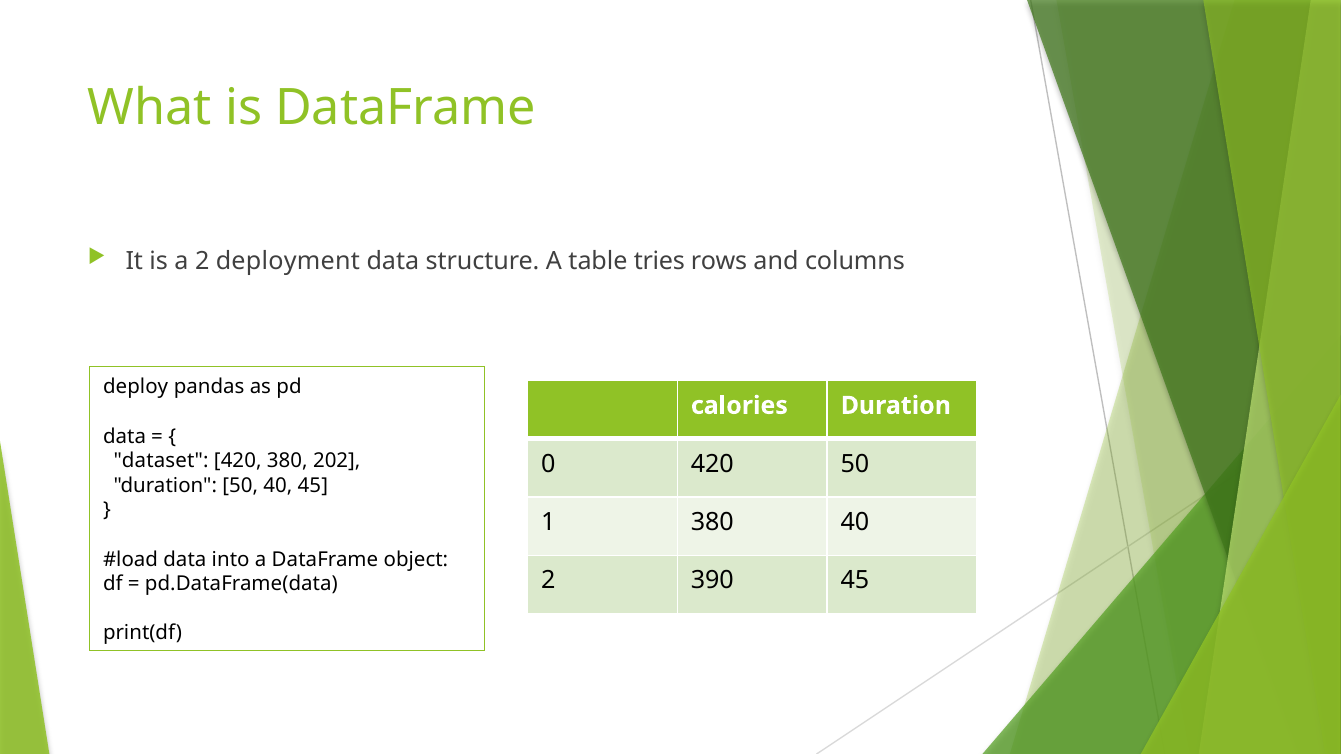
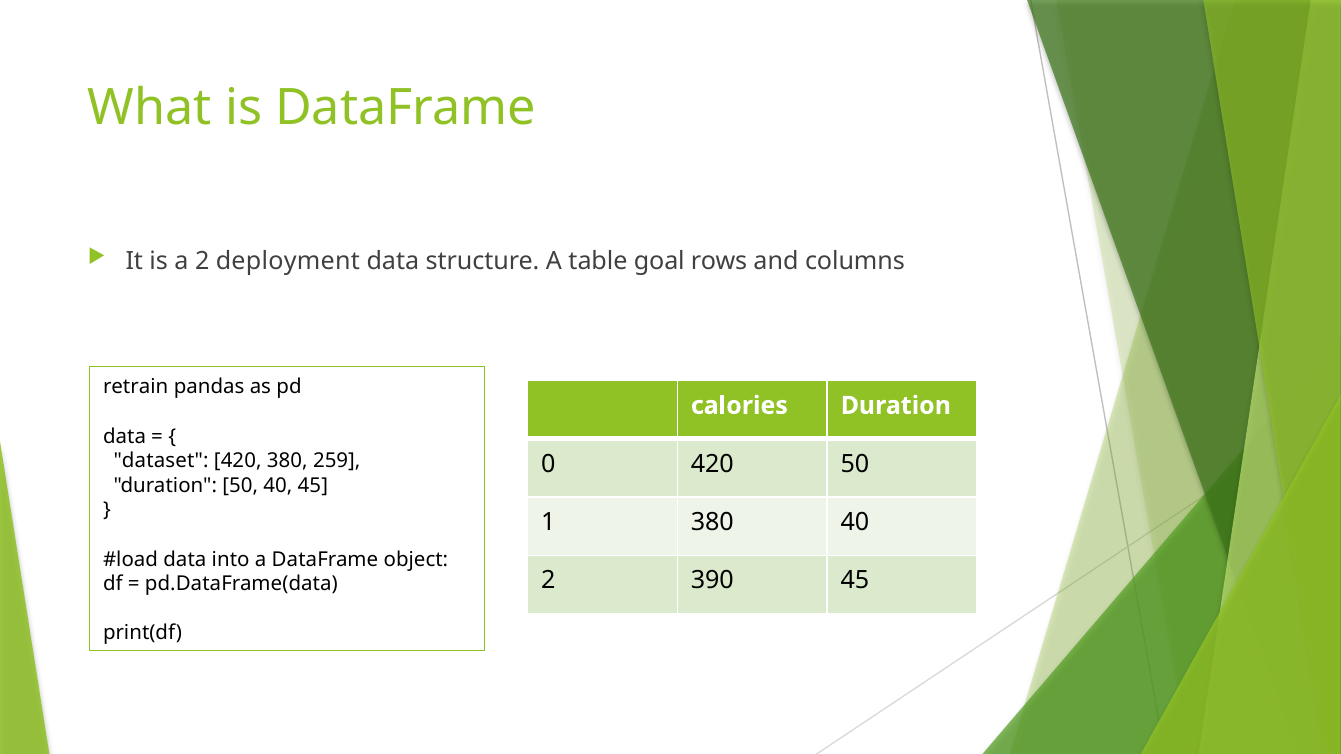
tries: tries -> goal (659, 261)
deploy: deploy -> retrain (136, 387)
202: 202 -> 259 (337, 461)
